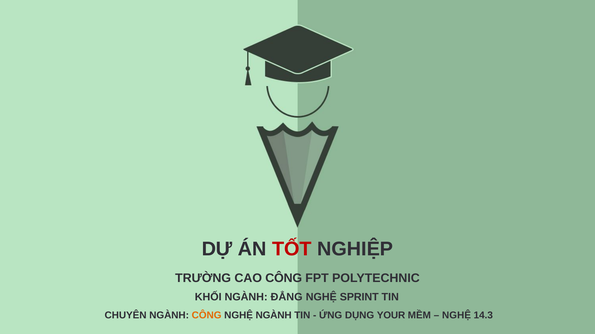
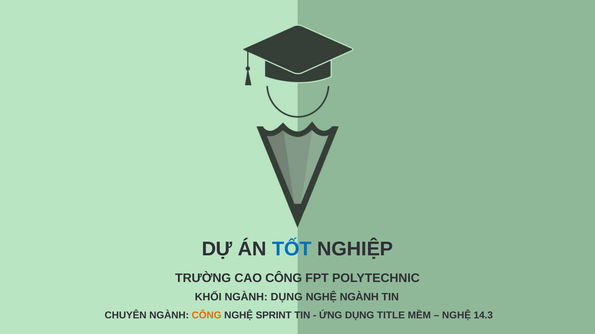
TỐT colour: red -> blue (292, 250)
NGÀNH ĐẲNG: ĐẲNG -> DỤNG (287, 298)
NGHỆ SPRINT: SPRINT -> NGÀNH (359, 298)
NGHỆ NGÀNH: NGÀNH -> SPRINT (274, 316)
YOUR: YOUR -> TITLE (391, 316)
